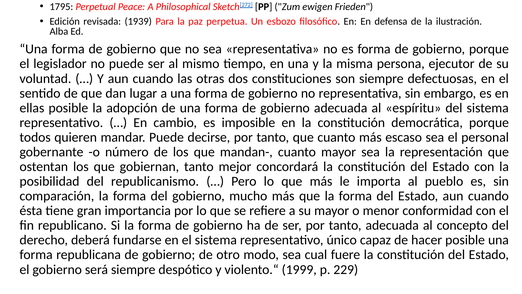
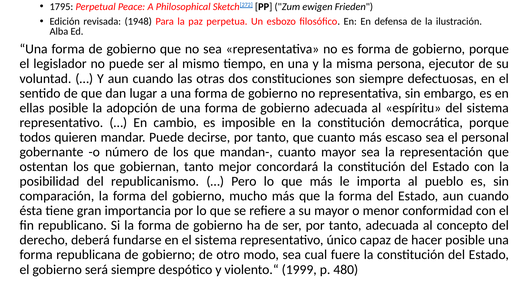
1939: 1939 -> 1948 (138, 22)
229: 229 -> 480 (346, 269)
